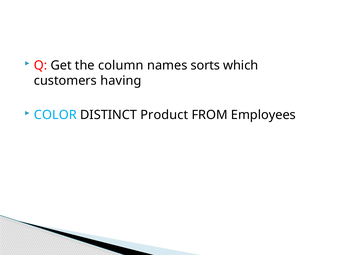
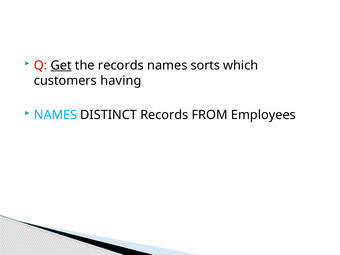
Get underline: none -> present (61, 65)
the column: column -> records (121, 65)
COLOR: COLOR -> NAMES (55, 115)
DISTINCT Product: Product -> Records (164, 115)
